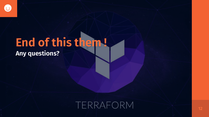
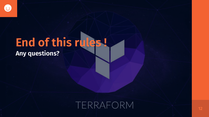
them: them -> rules (88, 43)
